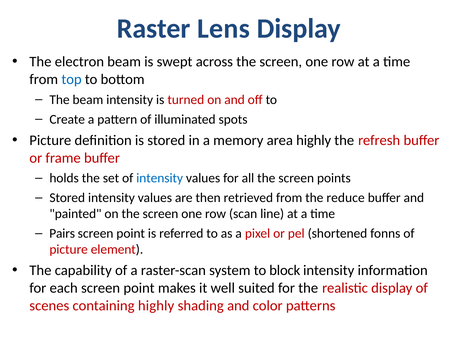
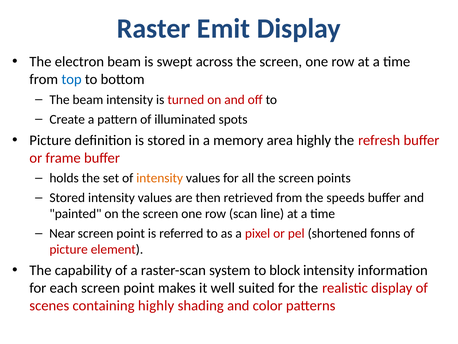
Lens: Lens -> Emit (224, 29)
intensity colour: blue -> orange (160, 178)
reduce: reduce -> speeds (346, 197)
Pairs: Pairs -> Near (62, 233)
